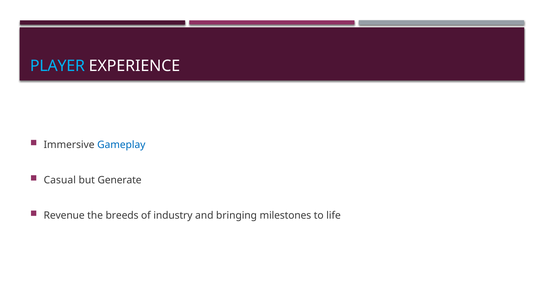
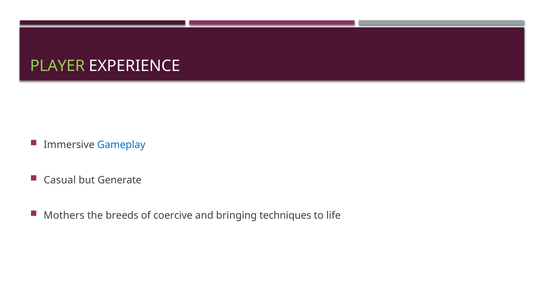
PLAYER colour: light blue -> light green (57, 66)
Revenue: Revenue -> Mothers (64, 215)
industry: industry -> coercive (173, 215)
milestones: milestones -> techniques (285, 215)
